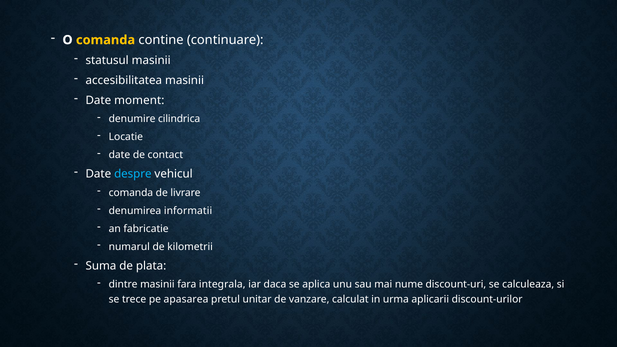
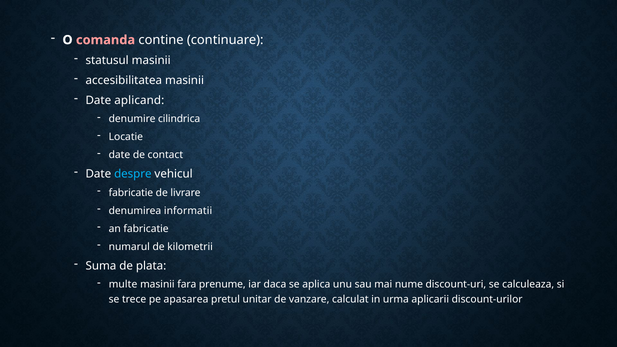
comanda colour: yellow -> pink (106, 40)
moment: moment -> aplicand (139, 100)
comanda: comanda -> fabricatie (131, 193)
dintre: dintre -> multe (123, 285)
integrala: integrala -> prenume (222, 285)
